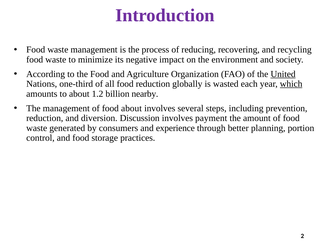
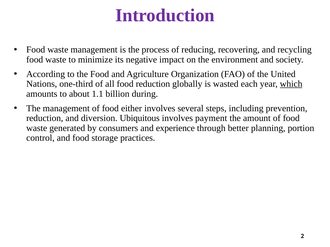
United underline: present -> none (283, 74)
1.2: 1.2 -> 1.1 (97, 94)
nearby: nearby -> during (145, 94)
food about: about -> either (132, 108)
Discussion: Discussion -> Ubiquitous (140, 118)
